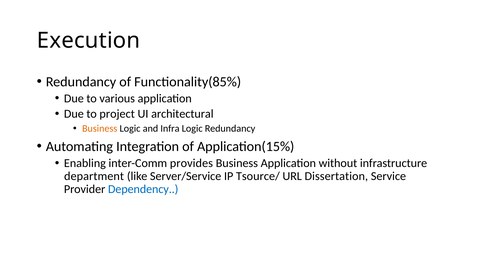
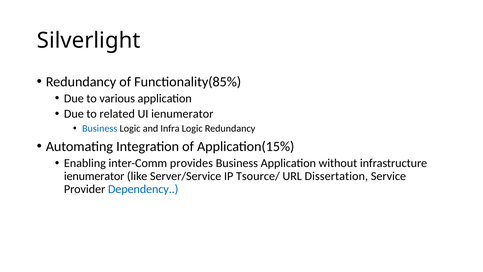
Execution: Execution -> Silverlight (89, 41)
project: project -> related (117, 114)
UI architectural: architectural -> ienumerator (182, 114)
Business colour: orange -> blue (100, 128)
department: department -> ienumerator (94, 176)
